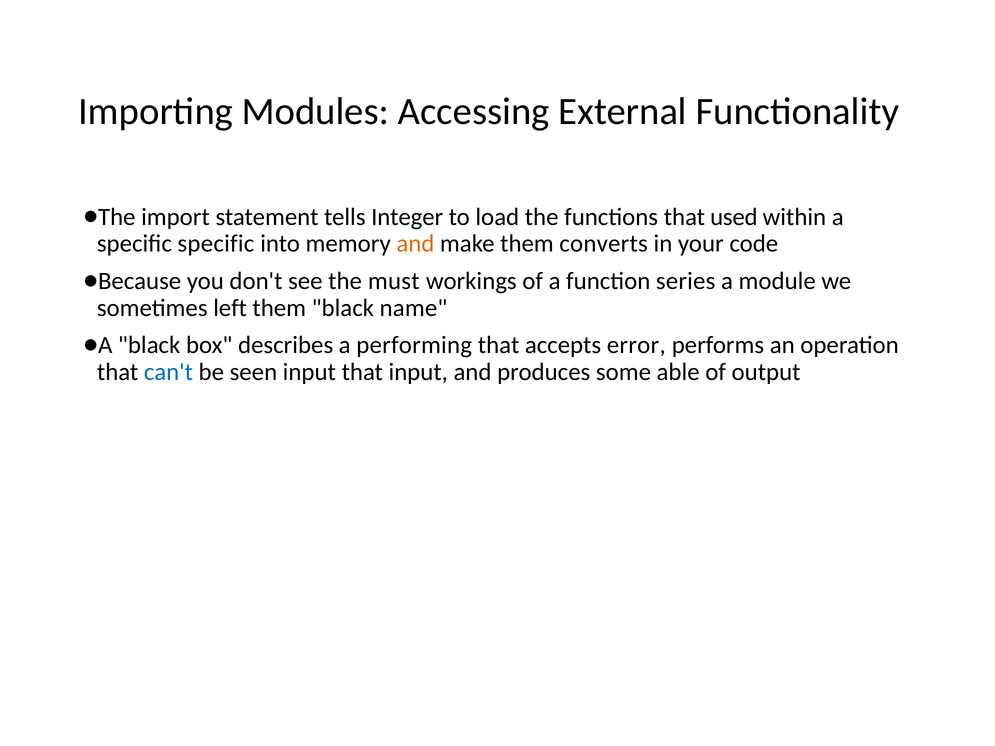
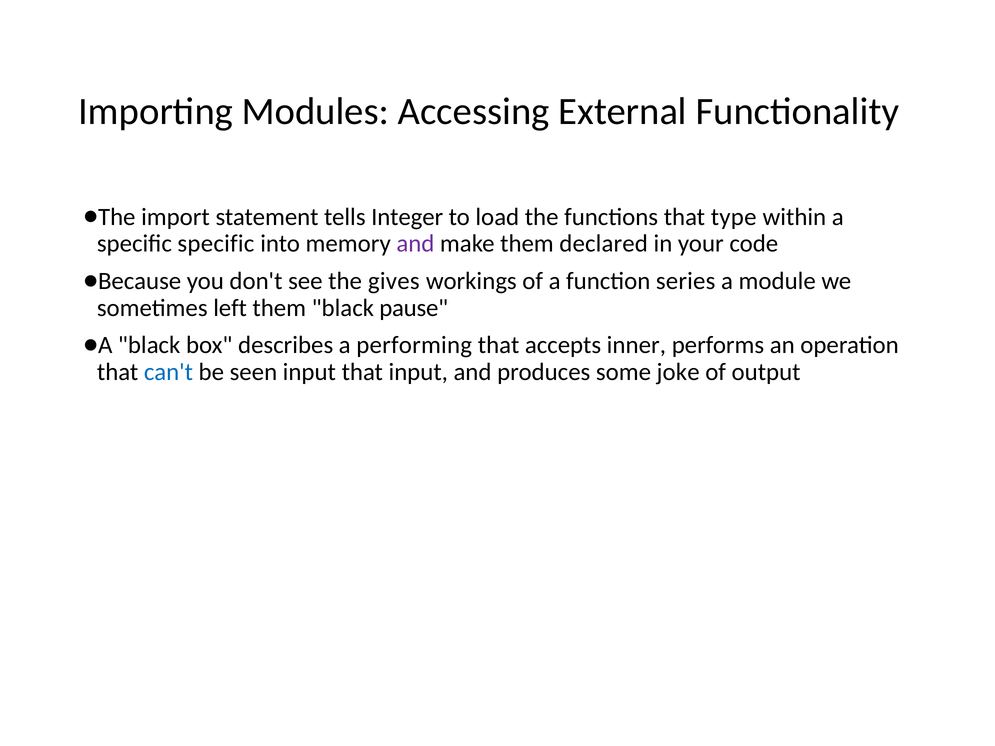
used: used -> type (734, 217)
and colour: orange -> purple (415, 244)
converts: converts -> declared (604, 244)
must: must -> gives (394, 281)
name: name -> pause (414, 308)
error: error -> inner (636, 345)
able: able -> joke (678, 372)
